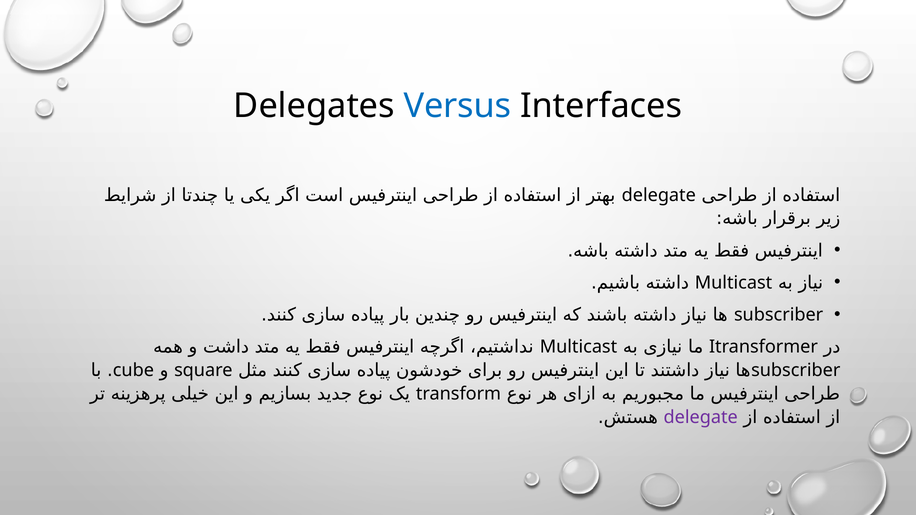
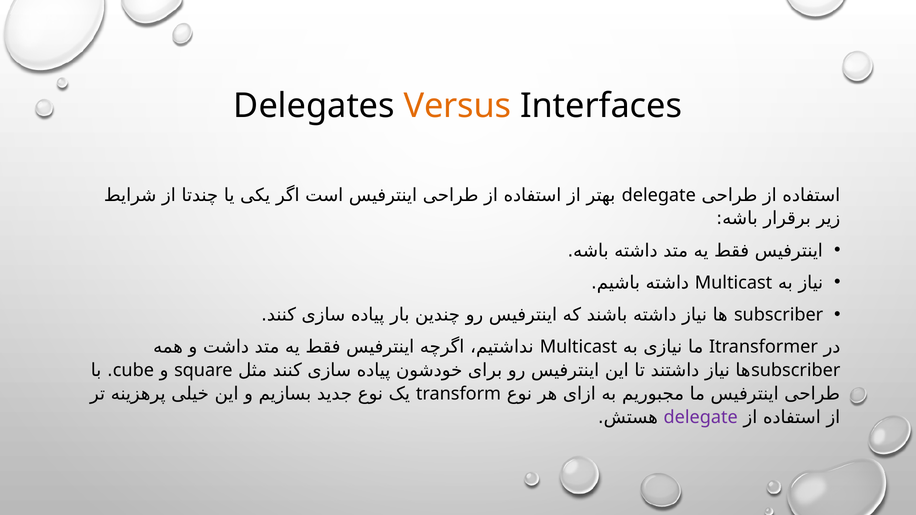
Versus colour: blue -> orange (457, 106)
